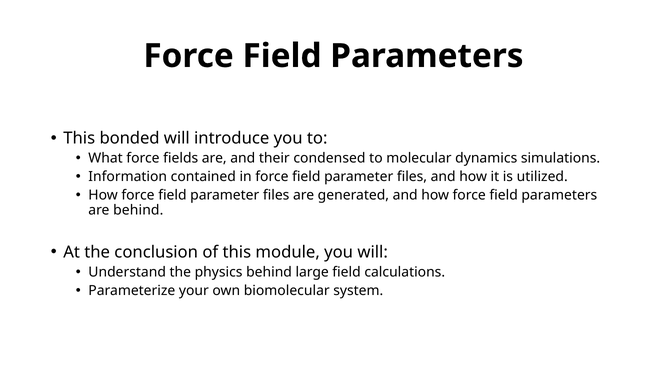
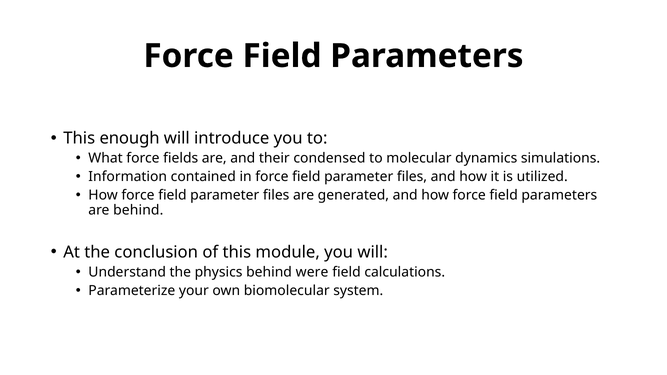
bonded: bonded -> enough (130, 138)
large: large -> were (312, 272)
